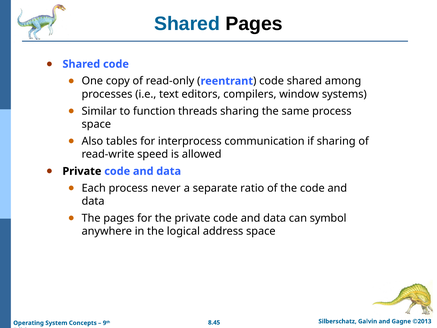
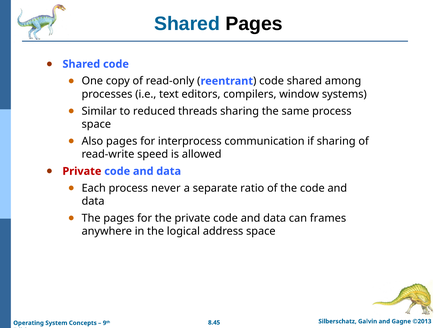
function: function -> reduced (154, 111)
Also tables: tables -> pages (122, 141)
Private colour: black -> red (82, 171)
symbol: symbol -> frames (328, 218)
